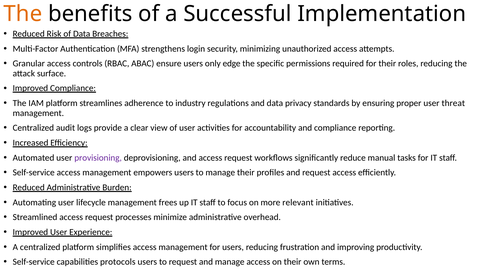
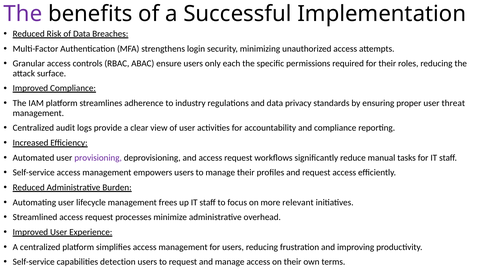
The colour: orange -> purple (23, 14)
edge: edge -> each (232, 64)
protocols: protocols -> detection (118, 262)
